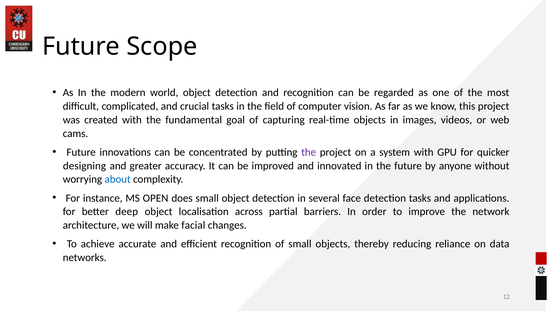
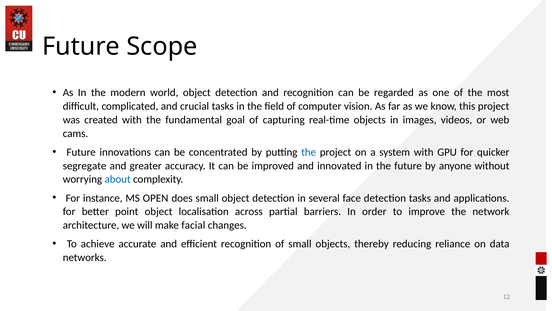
the colour: purple -> blue (309, 152)
designing: designing -> segregate (85, 165)
deep: deep -> point (127, 211)
